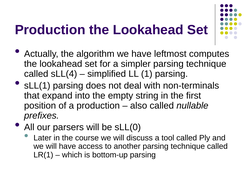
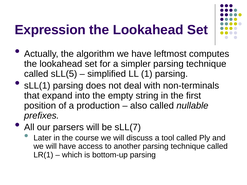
Production: Production -> Expression (50, 30)
sLL(4: sLL(4 -> sLL(5 (64, 74)
sLL(0: sLL(0 -> sLL(7 (128, 127)
